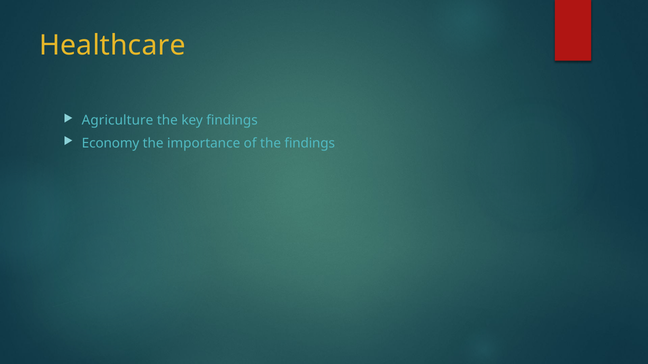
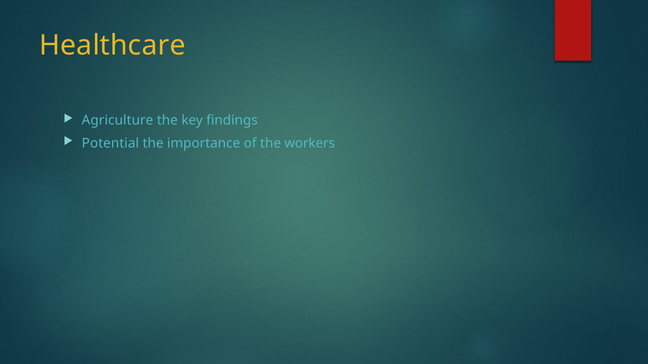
Economy: Economy -> Potential (110, 144)
the findings: findings -> workers (310, 144)
